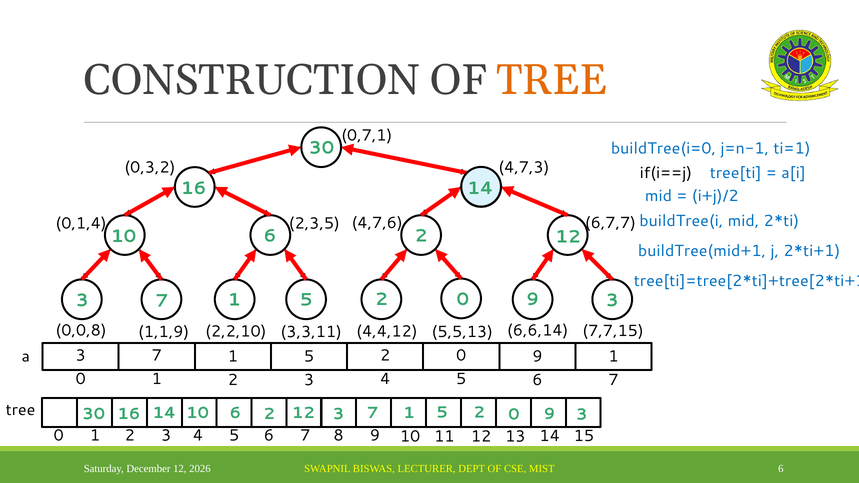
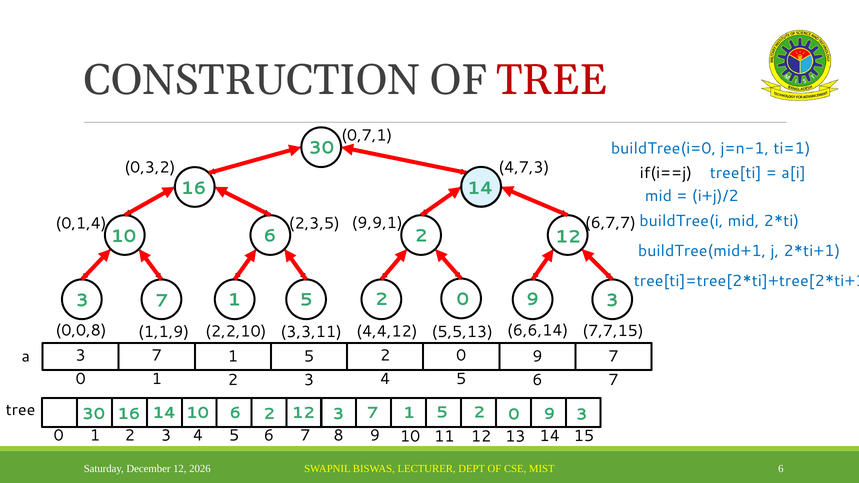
TREE colour: orange -> red (552, 80)
4,7,6: 4,7,6 -> 9,9,1 (377, 223)
9 1: 1 -> 7 (613, 356)
